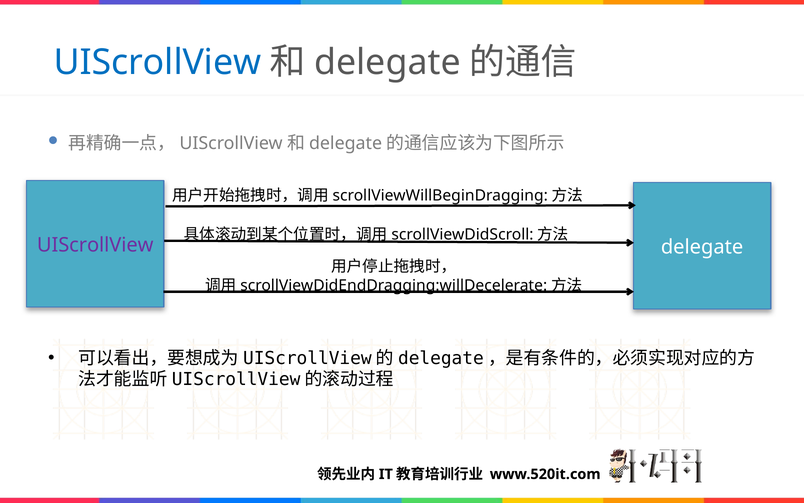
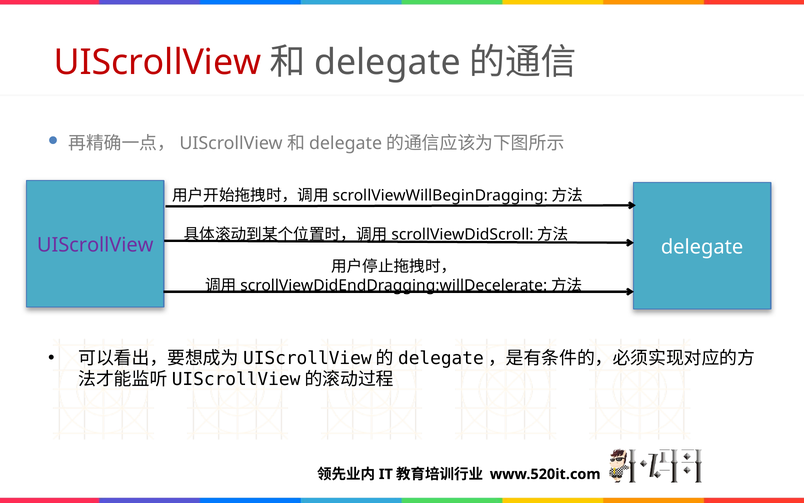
UIScrollView colour: blue -> red (157, 63)
